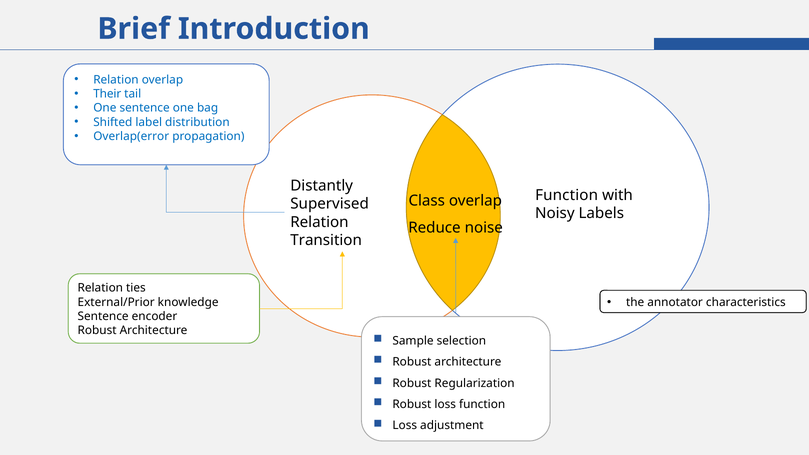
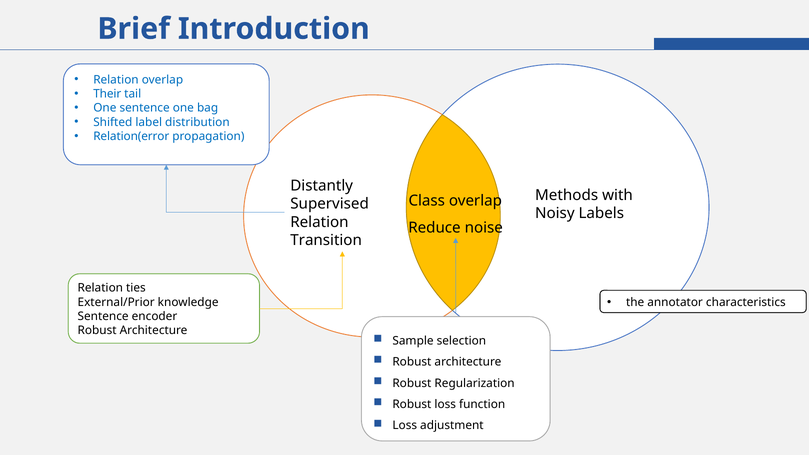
Overlap(error: Overlap(error -> Relation(error (131, 136)
Function: Function -> Methods (567, 195)
